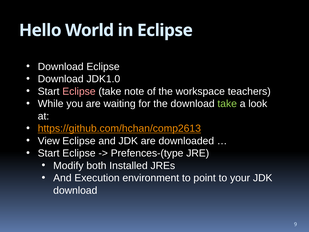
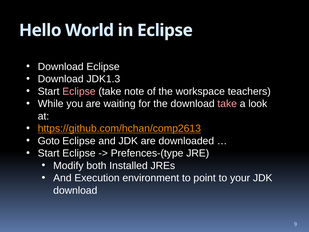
JDK1.0: JDK1.0 -> JDK1.3 (103, 79)
take colour: light green -> pink (227, 104)
View: View -> Goto (49, 141)
